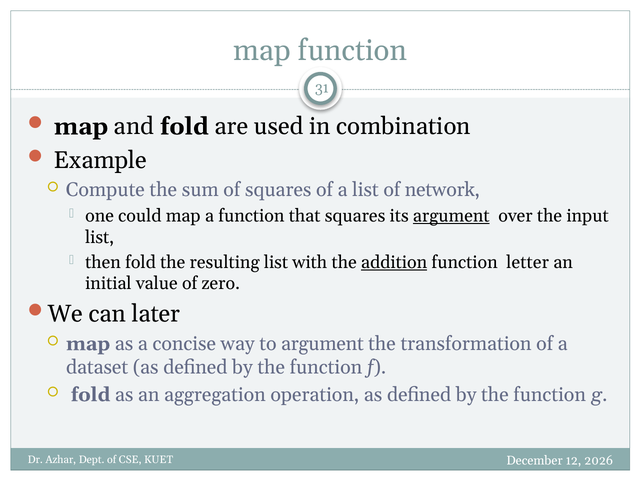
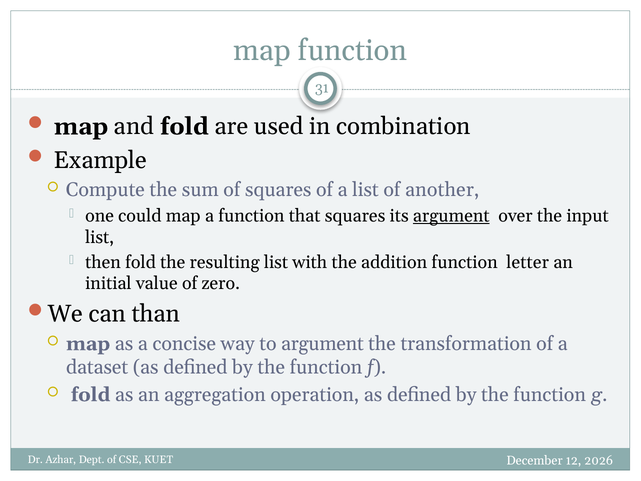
network: network -> another (442, 190)
addition underline: present -> none (394, 262)
later: later -> than (156, 314)
